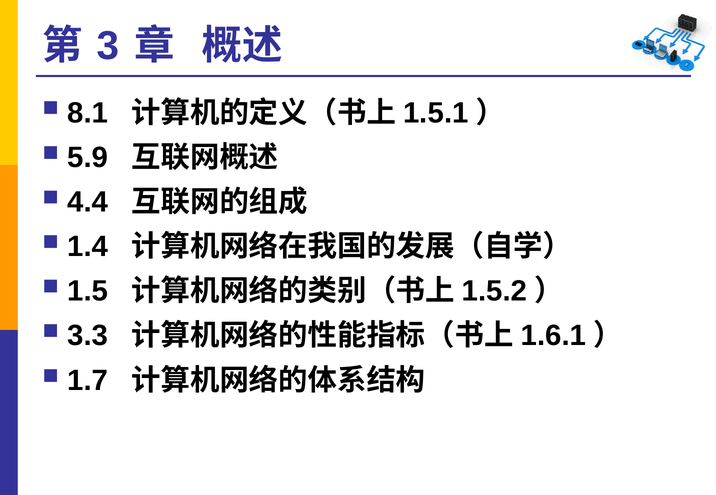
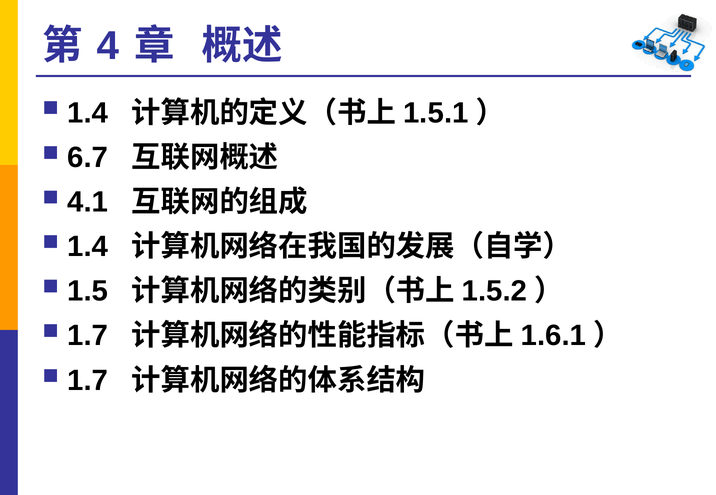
3: 3 -> 4 (108, 46)
8.1: 8.1 -> 1.4 (88, 113)
5.9: 5.9 -> 6.7 (88, 158)
4.4: 4.4 -> 4.1 (88, 202)
3.3: 3.3 -> 1.7 (88, 336)
